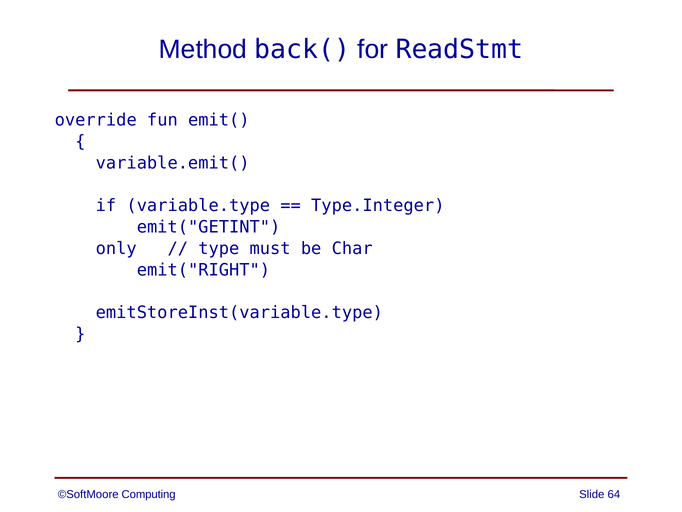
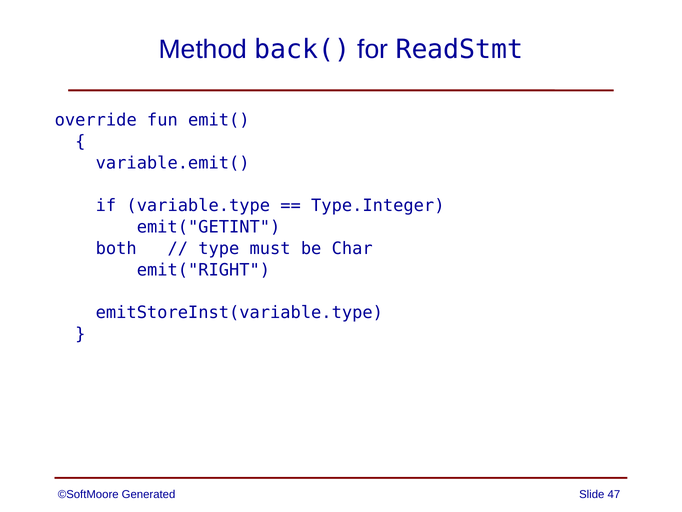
only: only -> both (116, 248)
Computing: Computing -> Generated (149, 494)
64: 64 -> 47 (614, 494)
